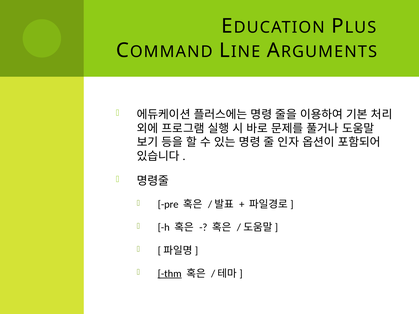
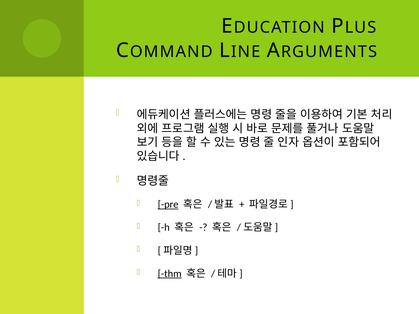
pre underline: none -> present (168, 205)
